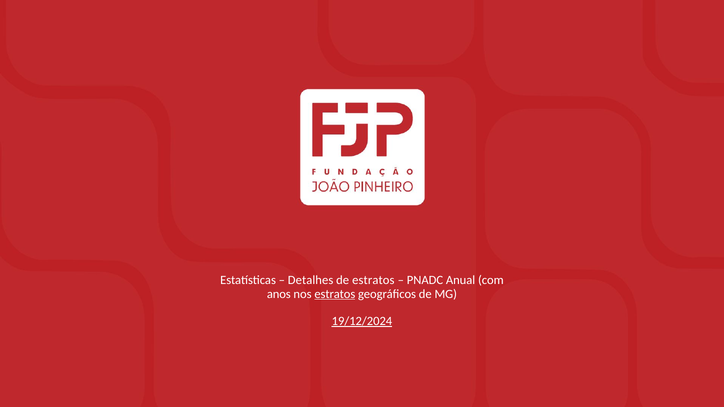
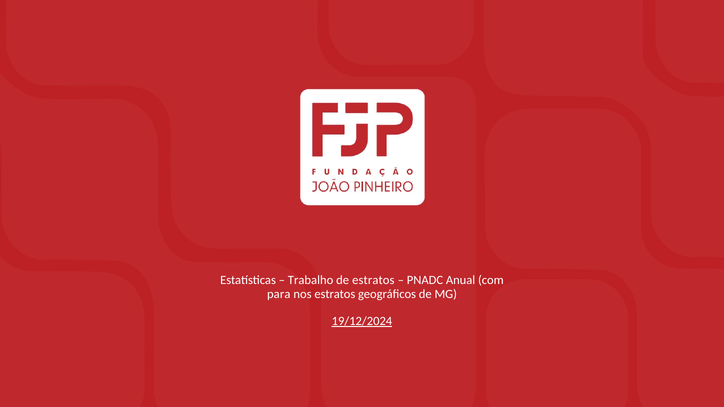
Detalhes: Detalhes -> Trabalho (311, 281)
anos: anos -> para (279, 294)
estratos underline: present -> none (335, 294)
